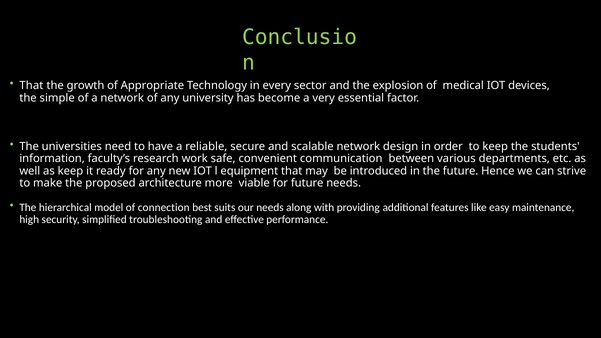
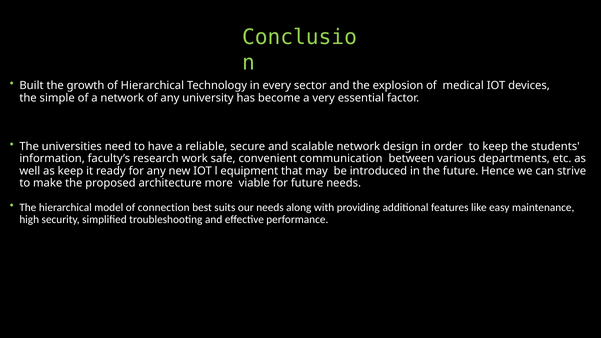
That: That -> Built (32, 86)
of Appropriate: Appropriate -> Hierarchical (152, 86)
